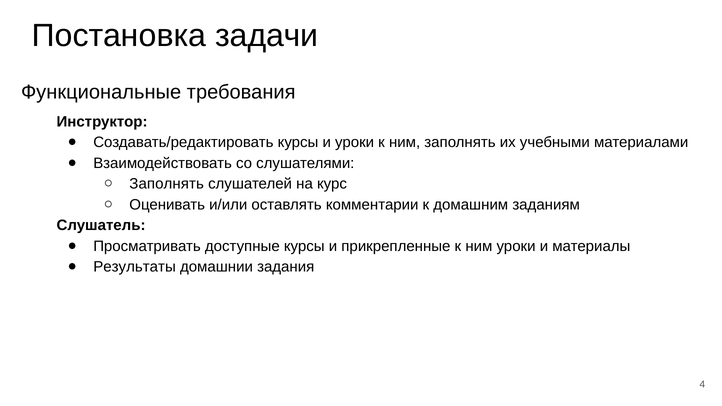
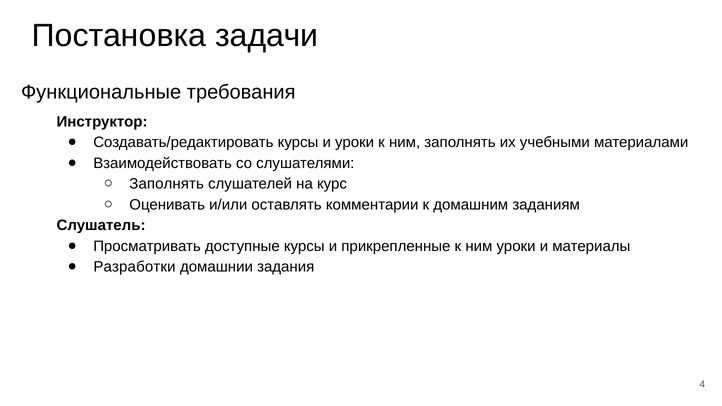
Результаты: Результаты -> Разработки (134, 267)
